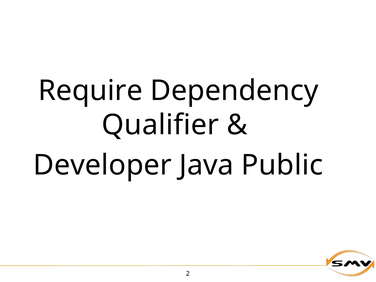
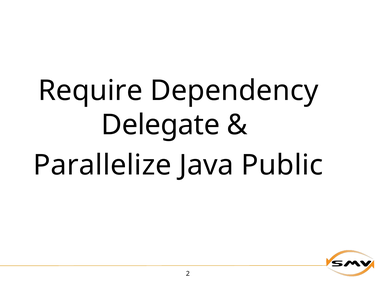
Qualifier: Qualifier -> Delegate (161, 125)
Developer: Developer -> Parallelize (102, 165)
